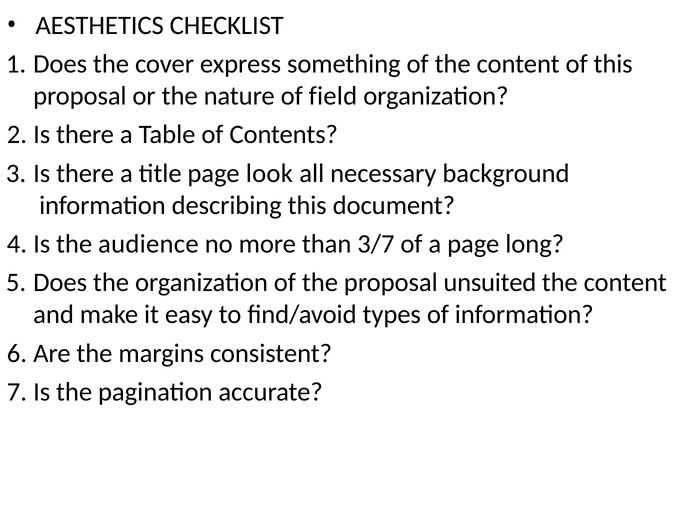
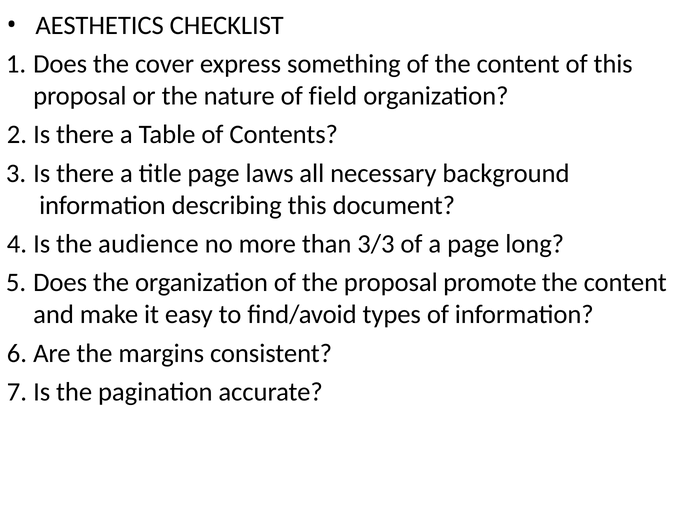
look: look -> laws (270, 174)
3/7: 3/7 -> 3/3 (376, 244)
unsuited: unsuited -> promote (490, 283)
